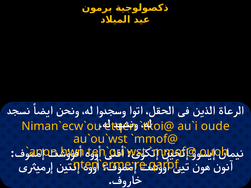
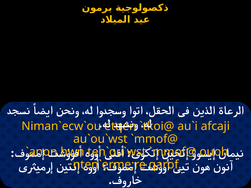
oude: oude -> afcaji (215, 126)
